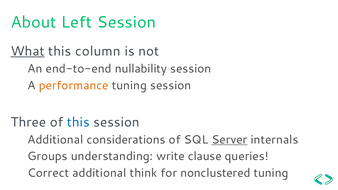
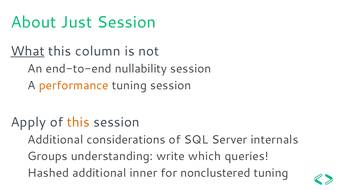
Left: Left -> Just (77, 22)
Three: Three -> Apply (28, 122)
this colour: blue -> orange (78, 122)
Server underline: present -> none (229, 140)
clause: clause -> which (205, 156)
Correct: Correct -> Hashed (48, 173)
think: think -> inner (144, 173)
